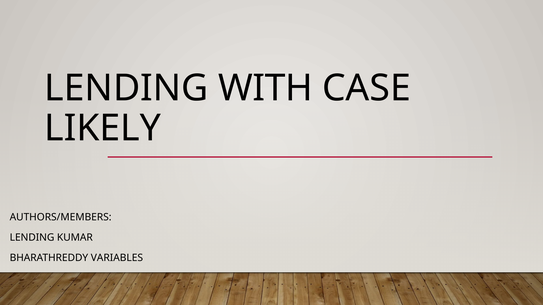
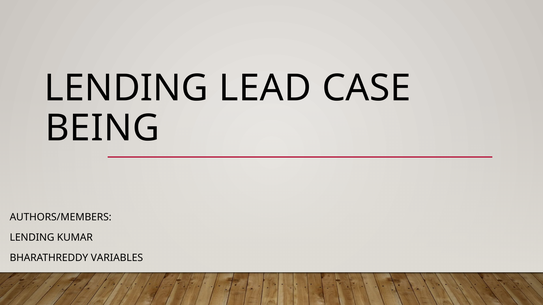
WITH: WITH -> LEAD (265, 88)
LIKELY: LIKELY -> BEING (102, 129)
